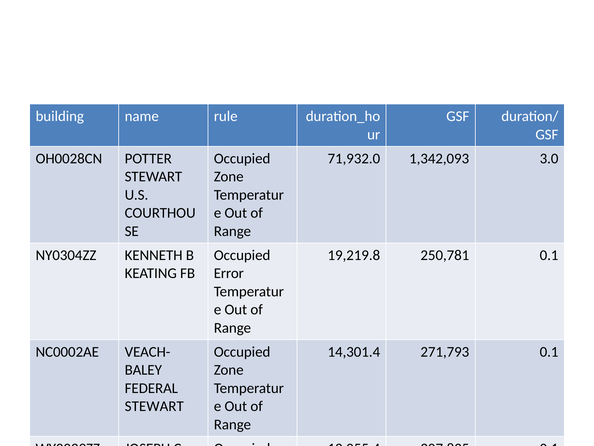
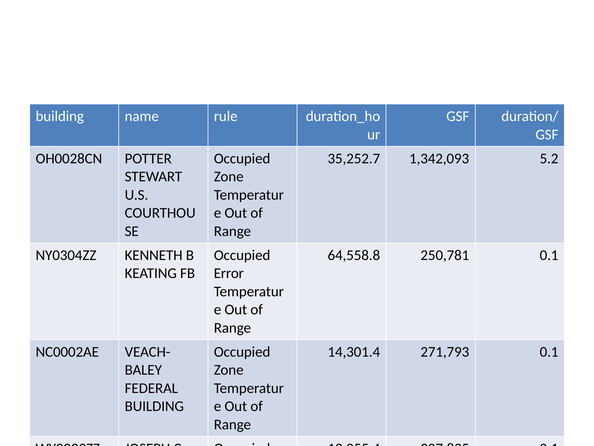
71,932.0: 71,932.0 -> 35,252.7 (354, 158)
3.0: 3.0 -> 5.2 (549, 158)
19,219.8: 19,219.8 -> 64,558.8 (354, 255)
STEWART: STEWART -> BUILDING (154, 406)
